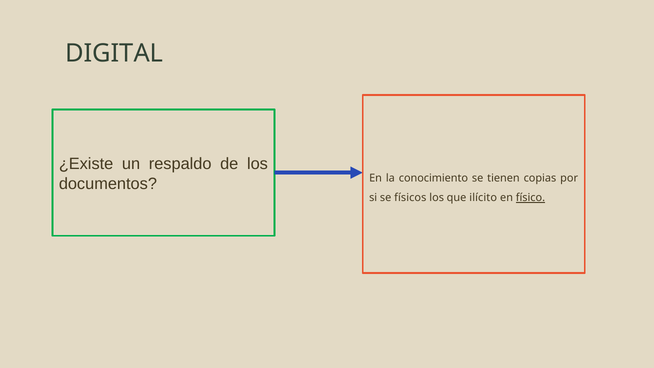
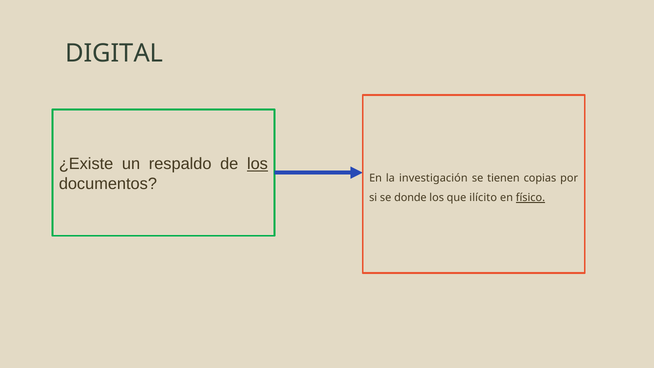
los underline: none -> present (257, 164)
conocimiento: conocimiento -> investigación (433, 178)
físicos: físicos -> donde (410, 198)
